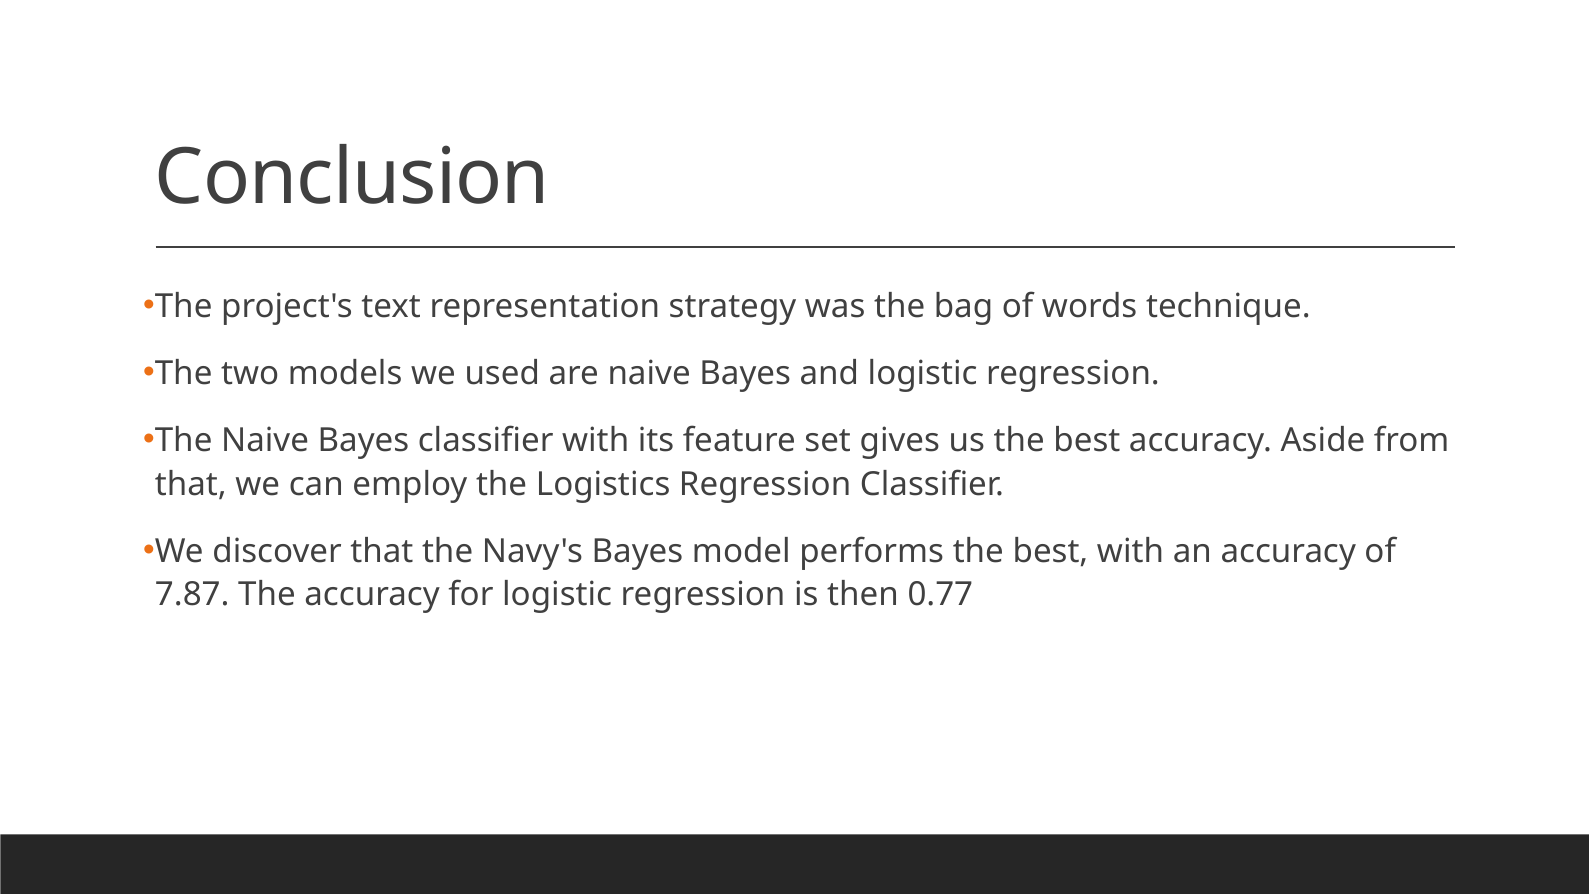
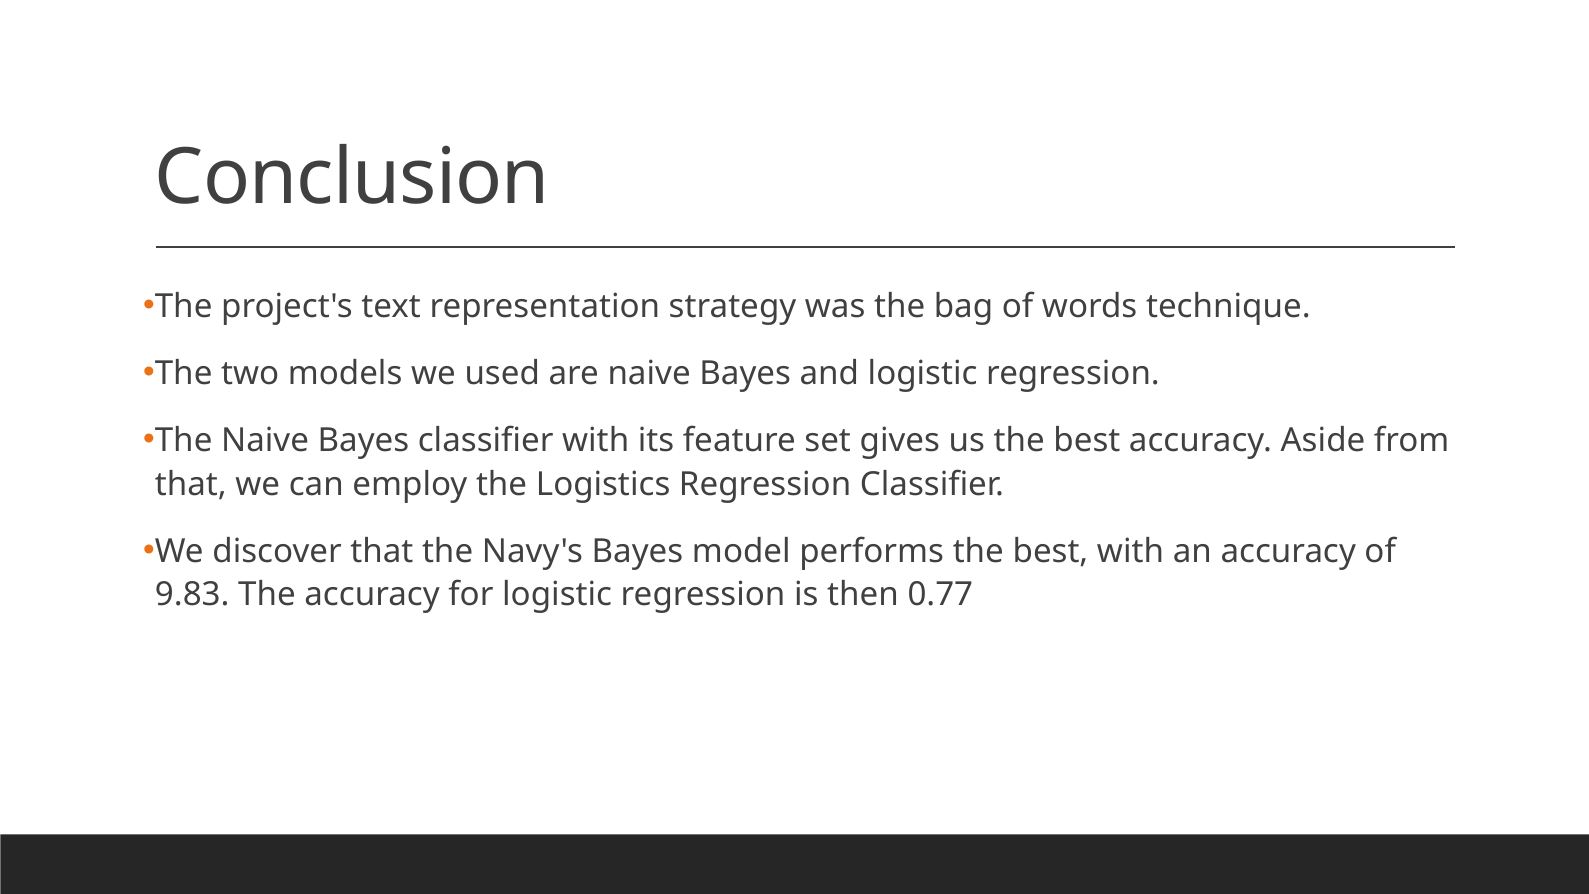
7.87: 7.87 -> 9.83 (192, 595)
